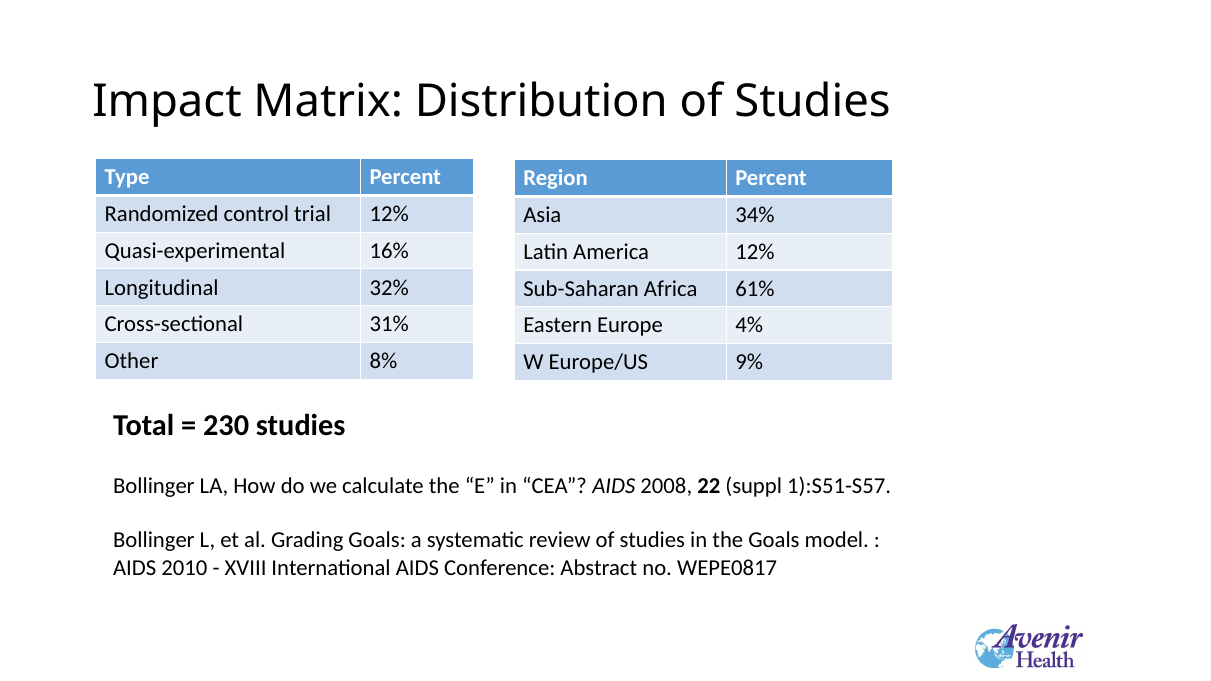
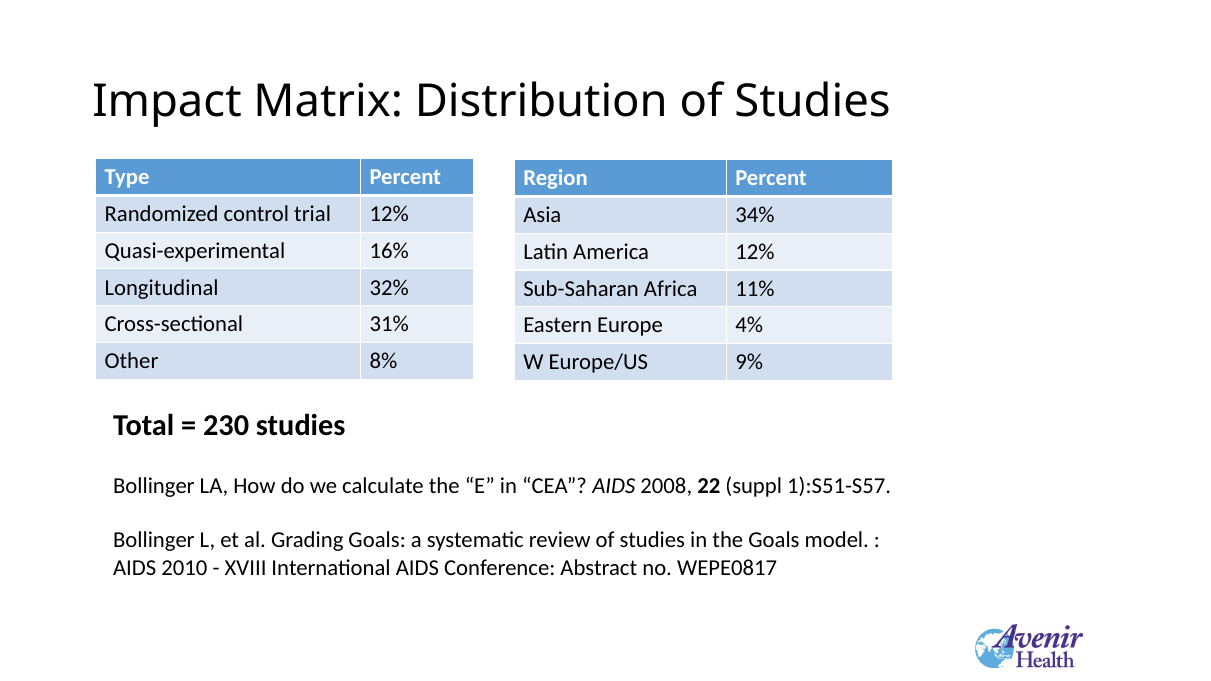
61%: 61% -> 11% (755, 289)
